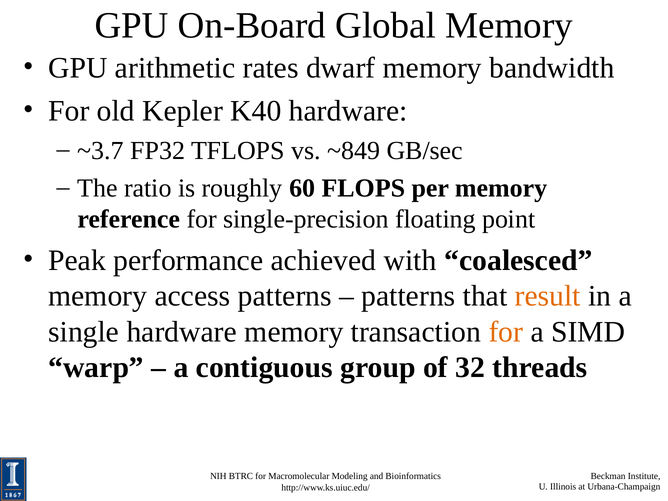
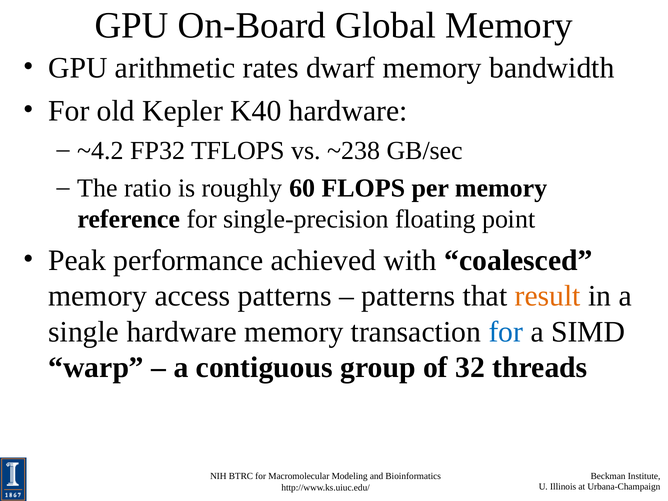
~3.7: ~3.7 -> ~4.2 (101, 151)
~849: ~849 -> ~238 (354, 151)
for colour: orange -> blue (506, 332)
